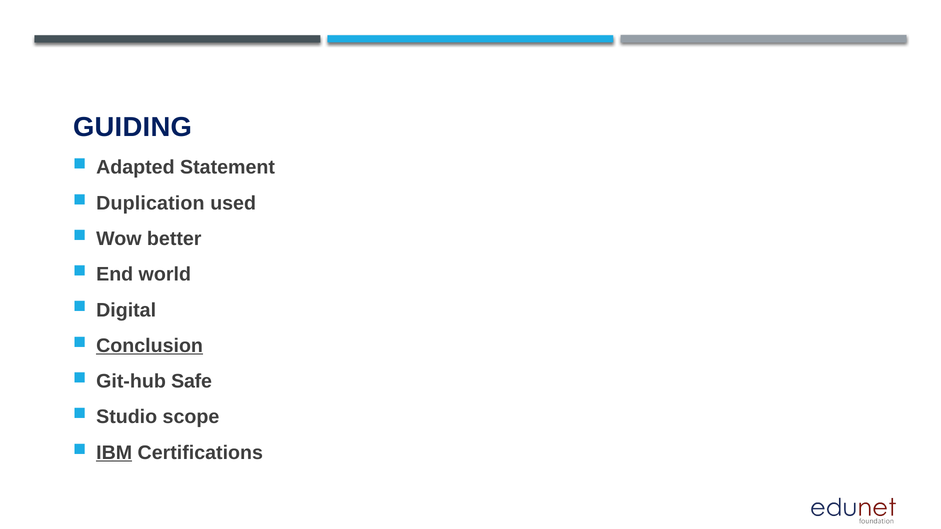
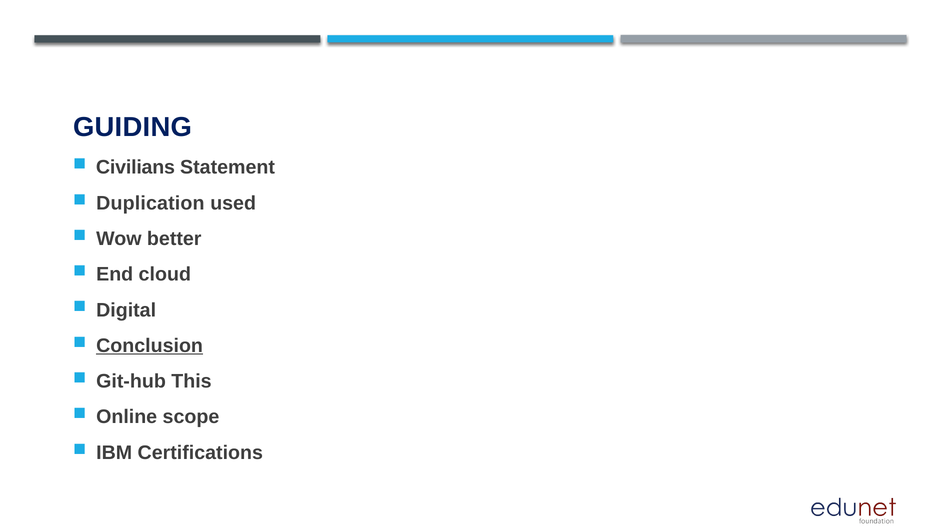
Adapted: Adapted -> Civilians (136, 168)
world: world -> cloud (165, 275)
Safe: Safe -> This (191, 382)
Studio: Studio -> Online (127, 417)
IBM underline: present -> none (114, 453)
